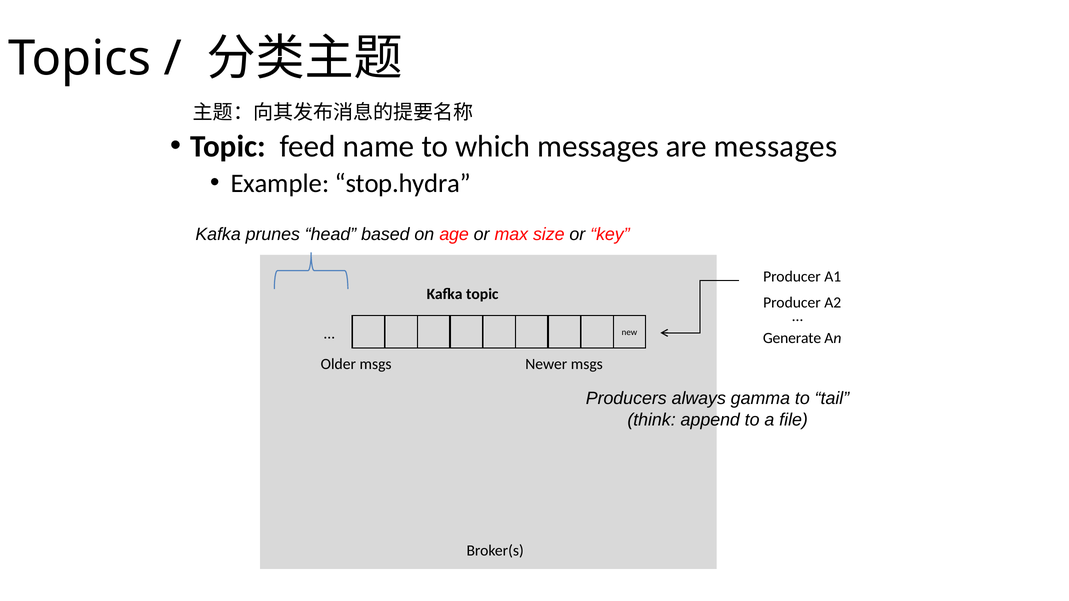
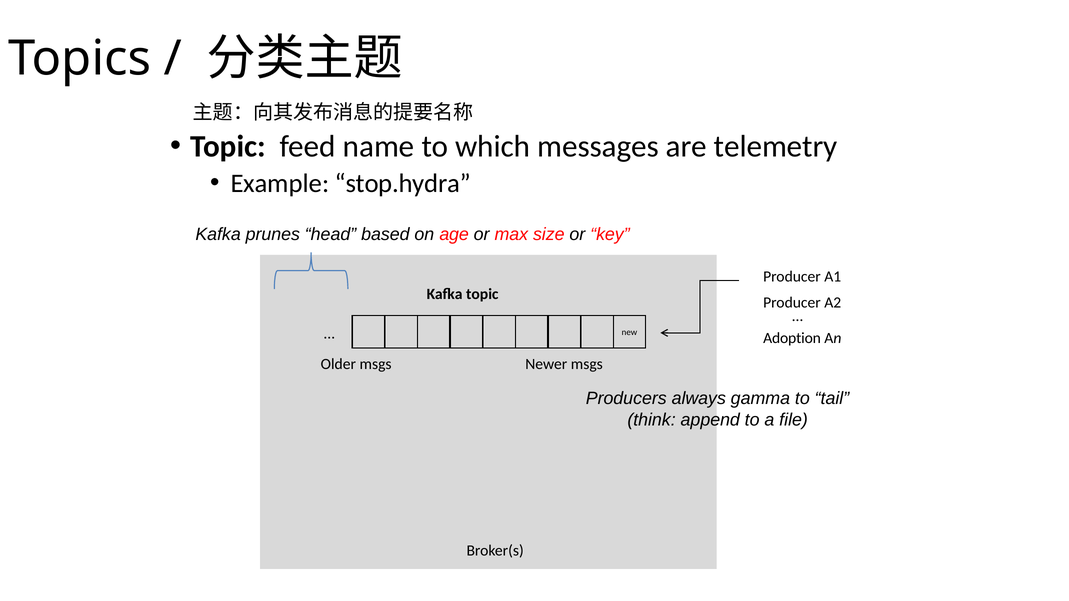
are messages: messages -> telemetry (776, 146)
Generate: Generate -> Adoption (792, 338)
